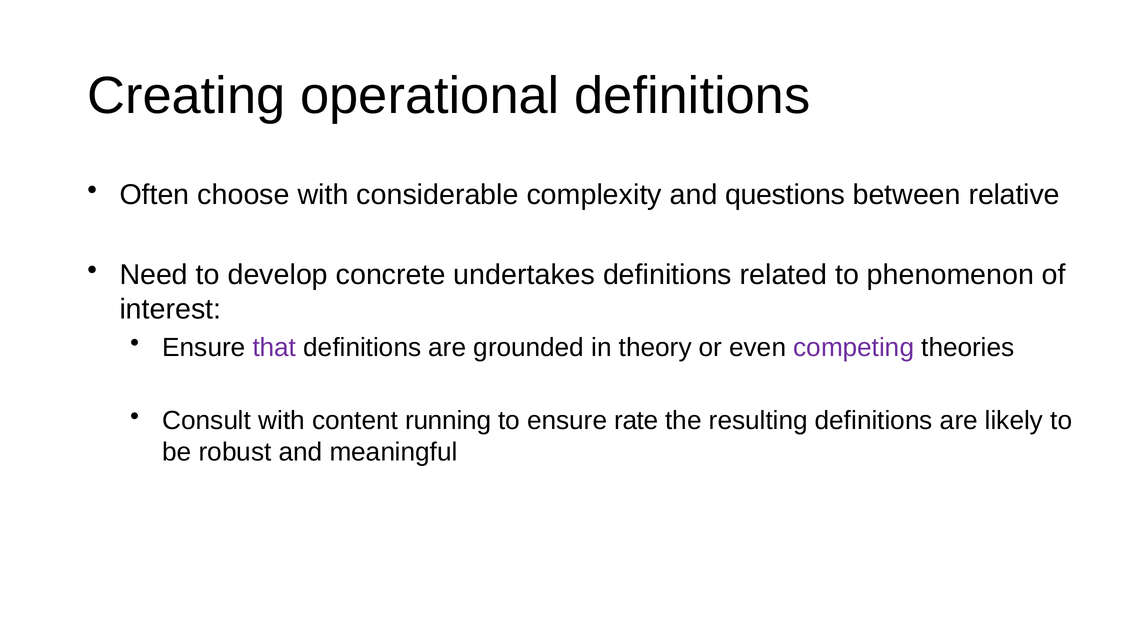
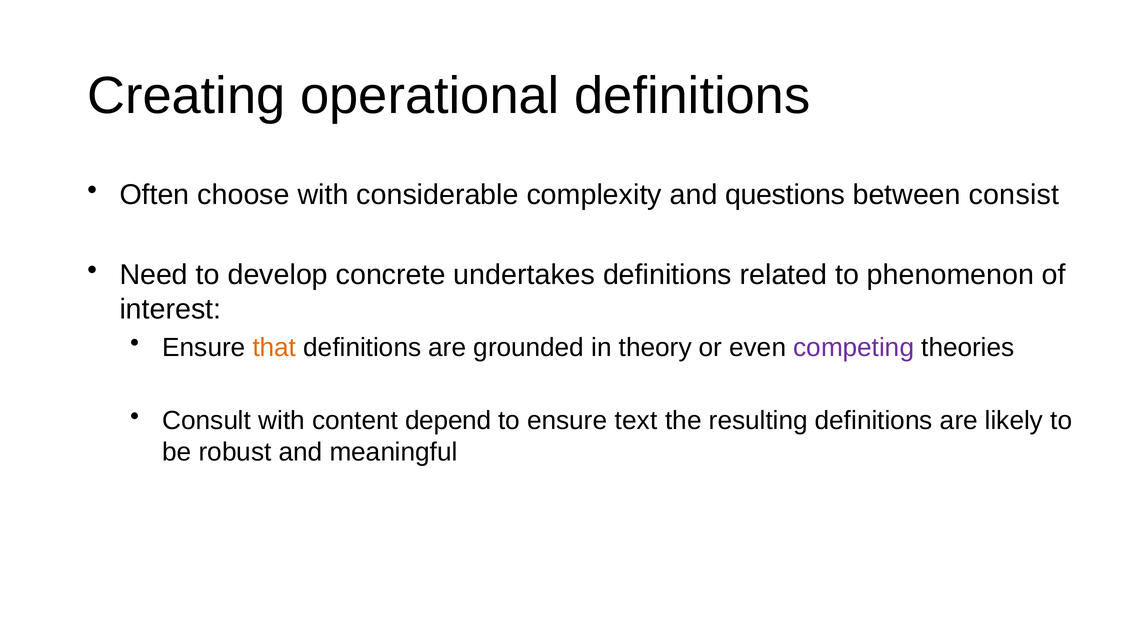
relative: relative -> consist (1014, 195)
that colour: purple -> orange (274, 347)
running: running -> depend (448, 421)
rate: rate -> text (636, 421)
